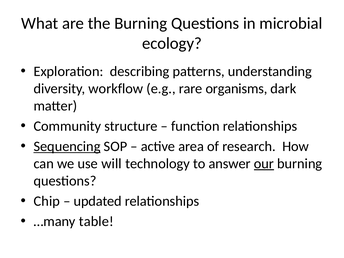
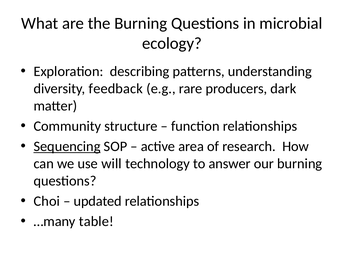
workflow: workflow -> feedback (116, 89)
organisms: organisms -> producers (236, 89)
our underline: present -> none (264, 164)
Chip: Chip -> Choi (47, 201)
